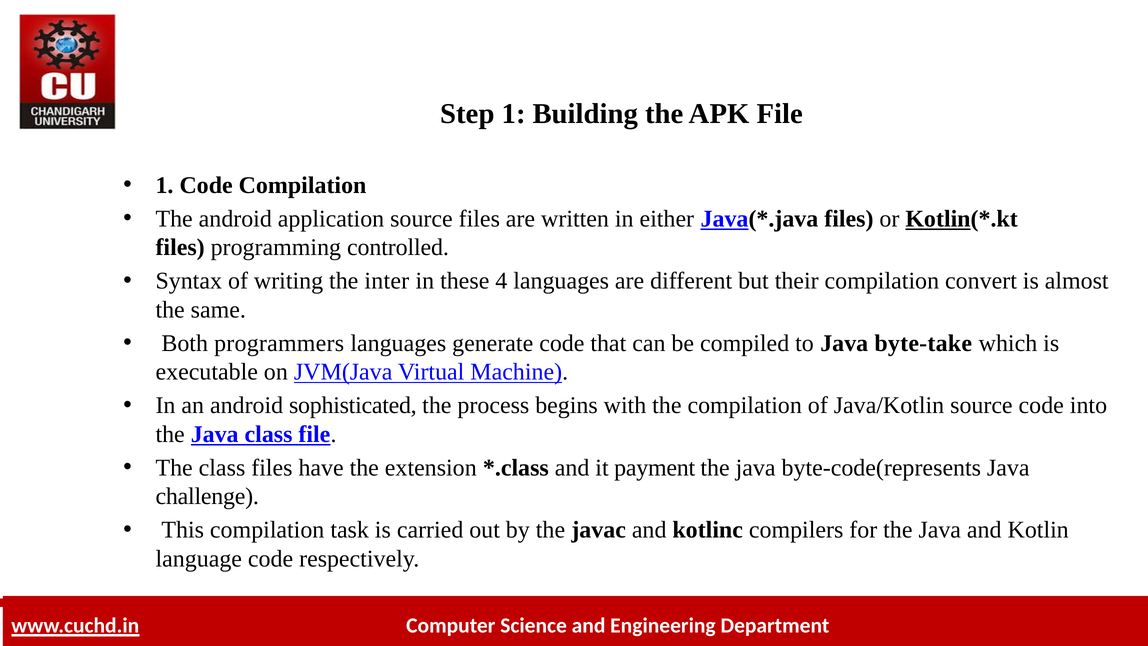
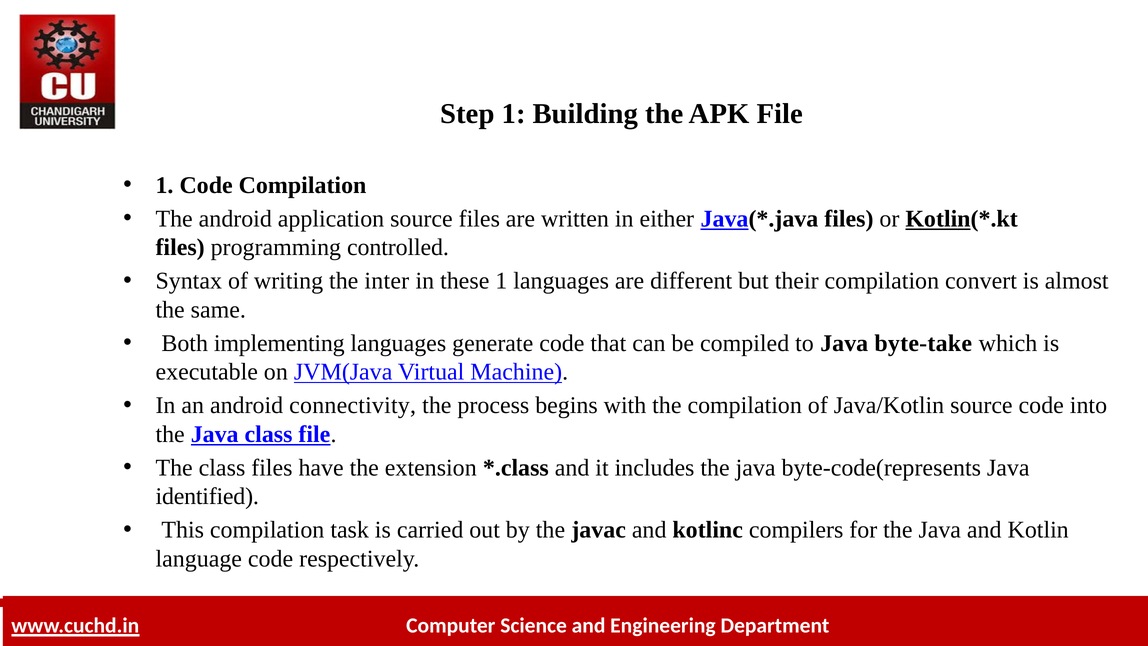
these 4: 4 -> 1 (501, 281)
programmers: programmers -> implementing (279, 343)
sophisticated: sophisticated -> connectivity (353, 405)
payment: payment -> includes (655, 468)
challenge: challenge -> identified (207, 496)
